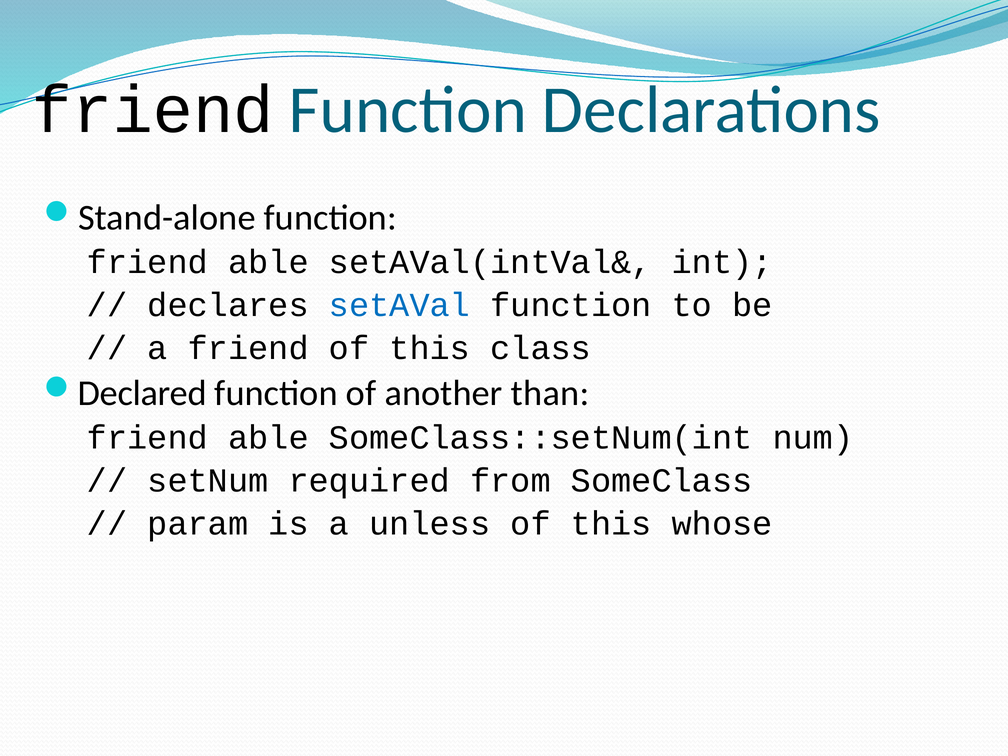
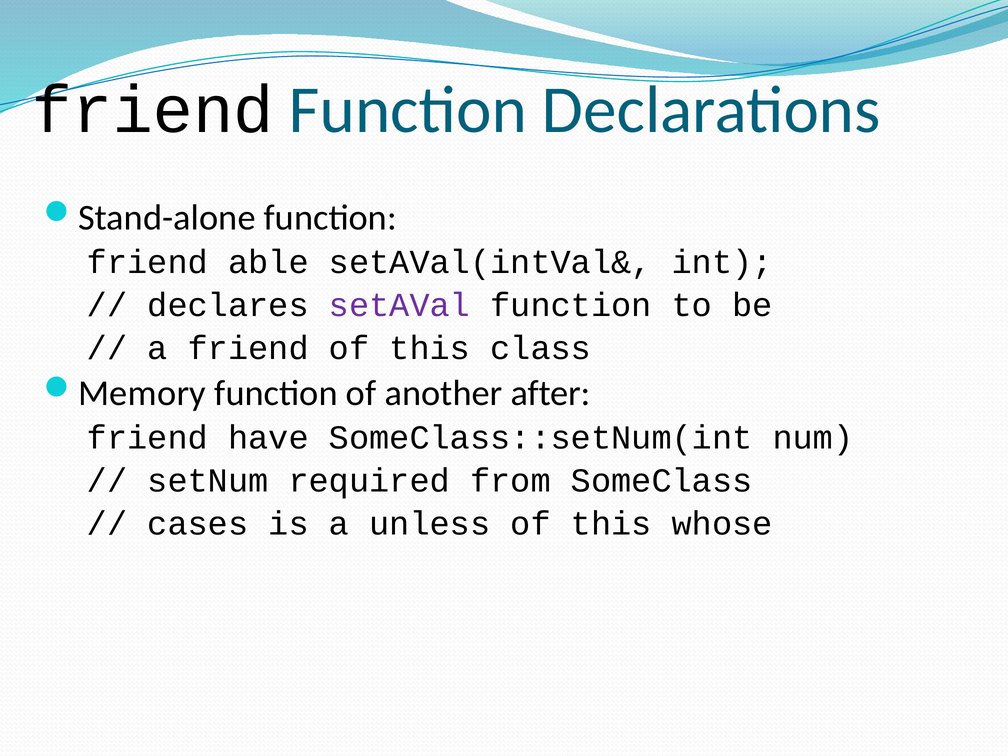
setAVal colour: blue -> purple (399, 305)
Declared: Declared -> Memory (142, 393)
than: than -> after (550, 393)
able: able -> have (268, 438)
param: param -> cases (198, 524)
